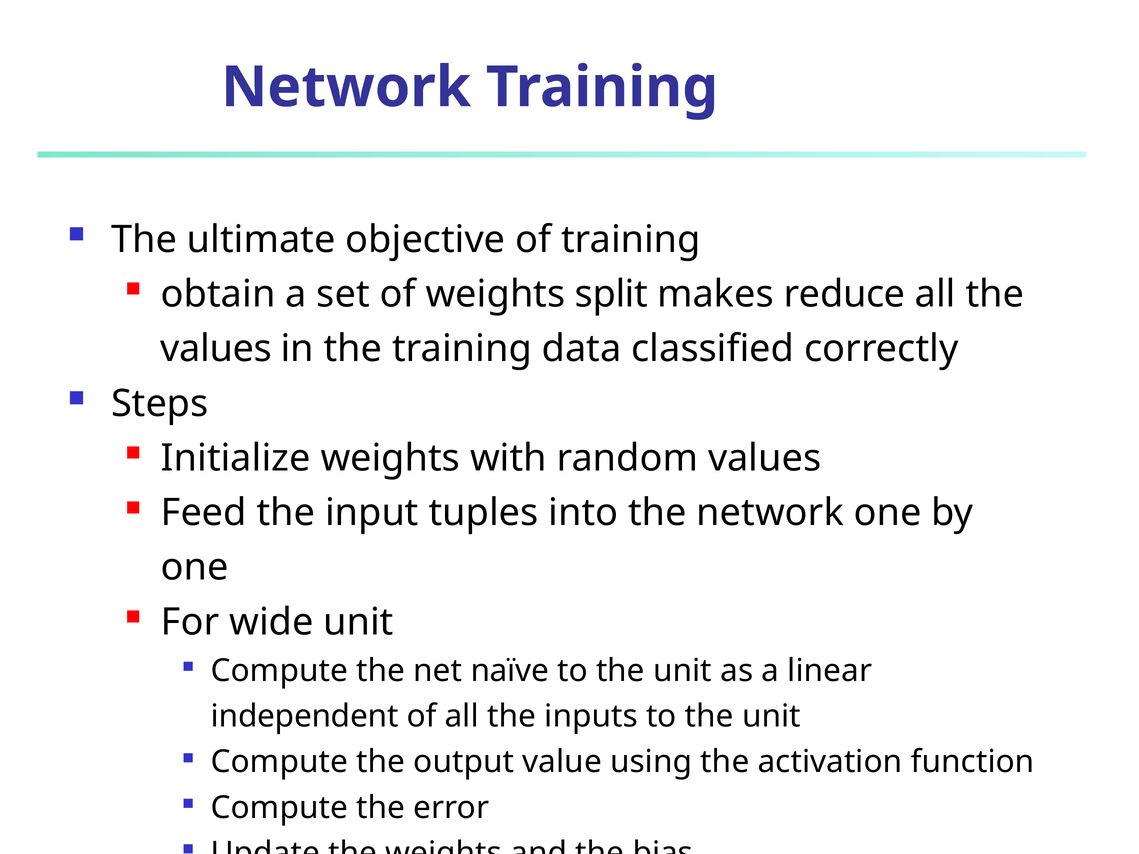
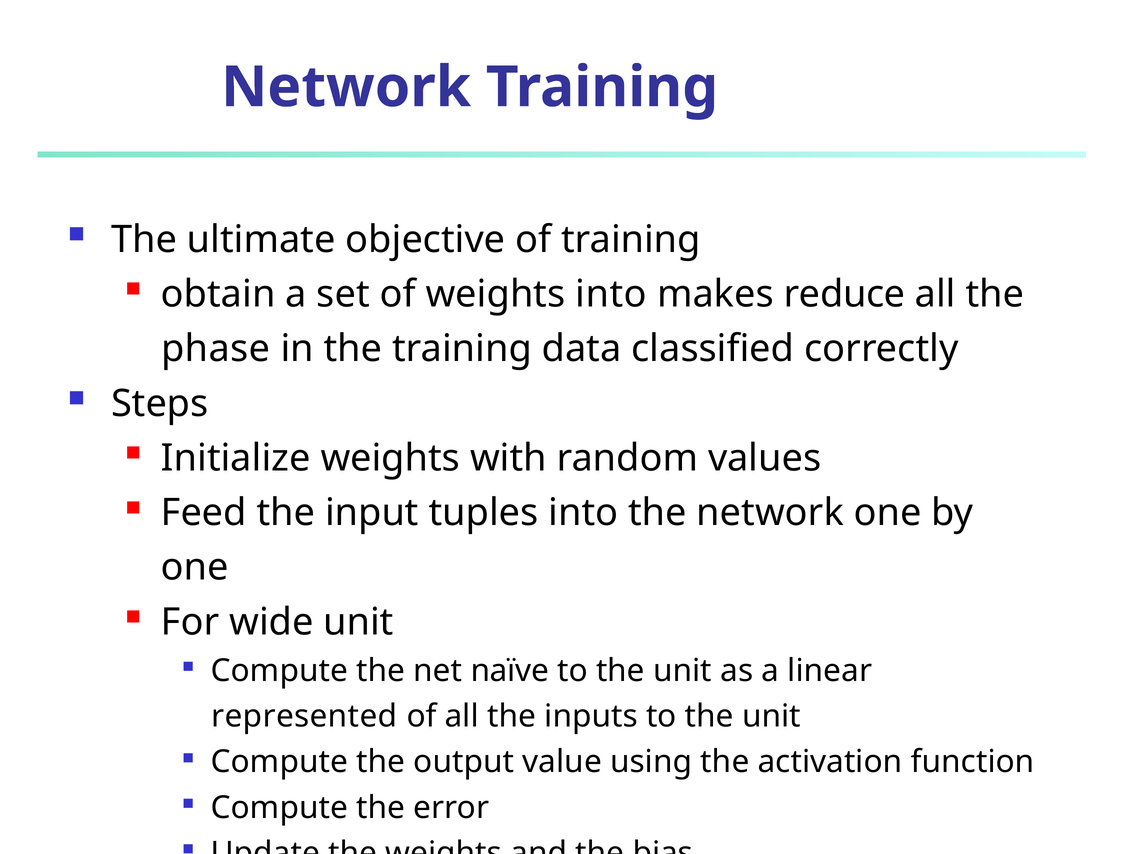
weights split: split -> into (611, 294)
values: values -> phase (216, 349)
independent: independent -> represented (304, 717)
